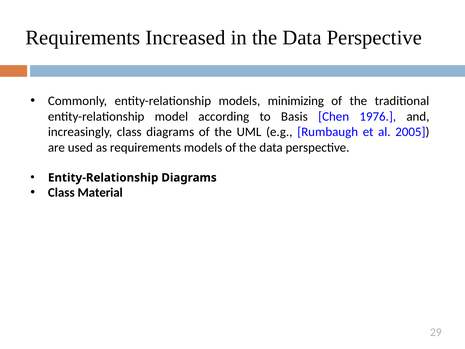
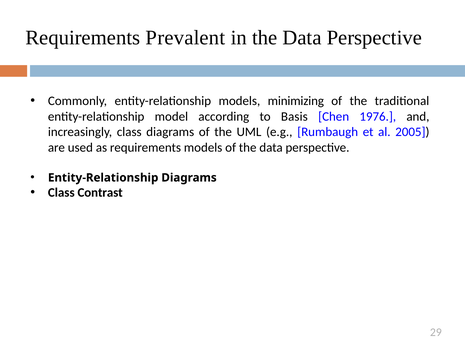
Increased: Increased -> Prevalent (185, 38)
Material: Material -> Contrast (100, 192)
